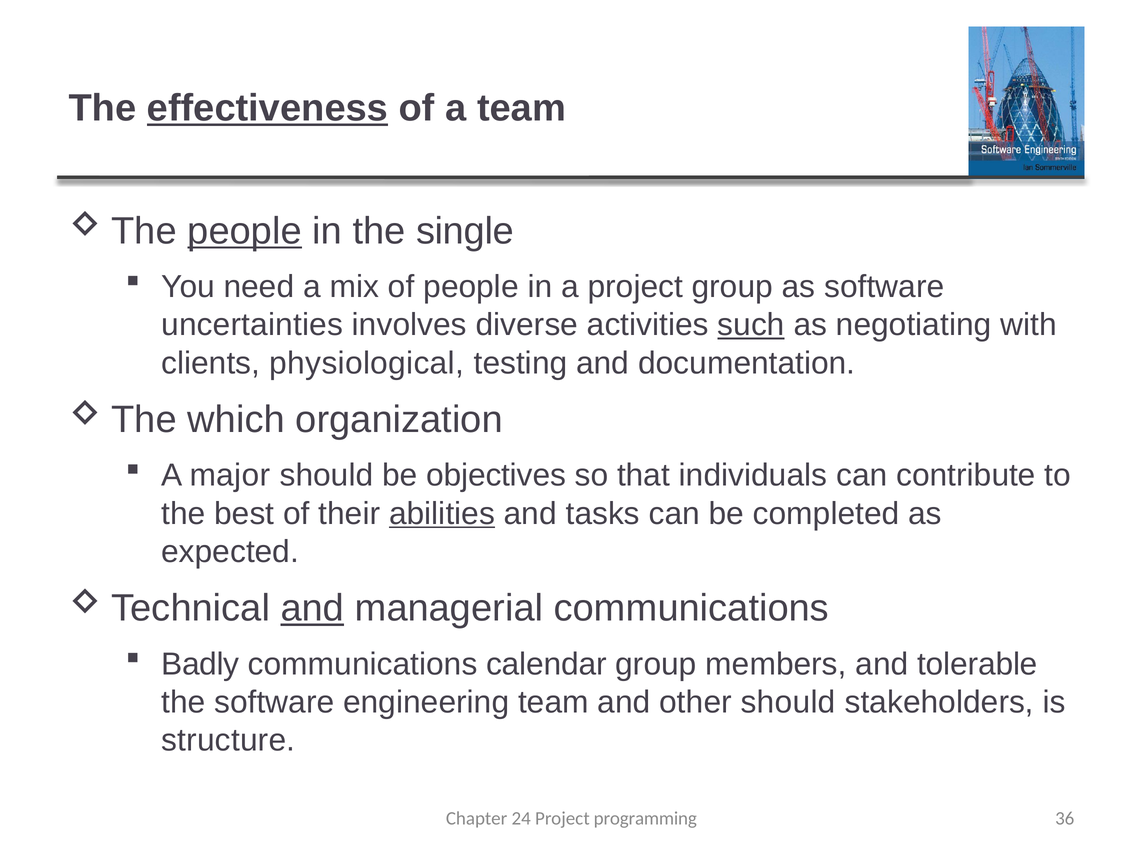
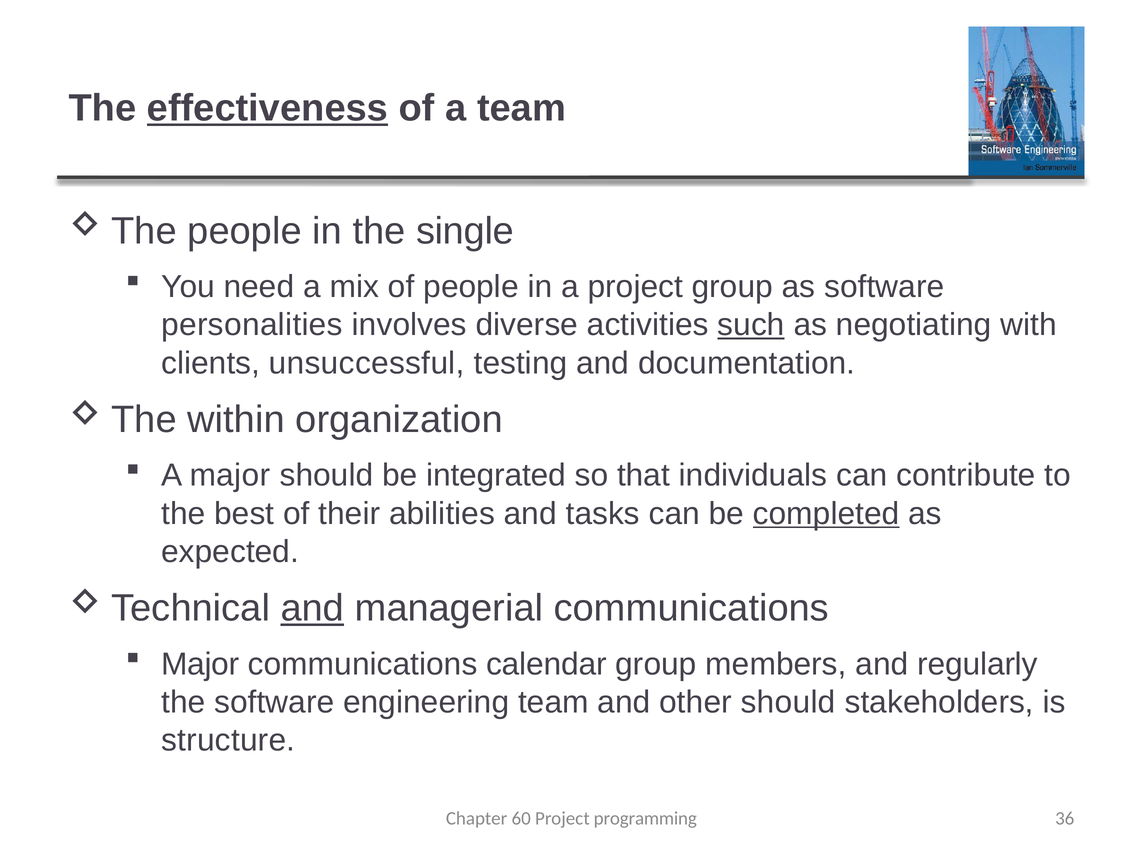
people underline: present -> none (245, 231)
uncertainties: uncertainties -> personalities (252, 325)
physiological: physiological -> unsuccessful (367, 363)
which: which -> within (236, 420)
objectives: objectives -> integrated (496, 476)
abilities underline: present -> none (442, 514)
completed underline: none -> present (826, 514)
Badly: Badly -> Major (200, 664)
tolerable: tolerable -> regularly (977, 664)
24: 24 -> 60 (521, 818)
